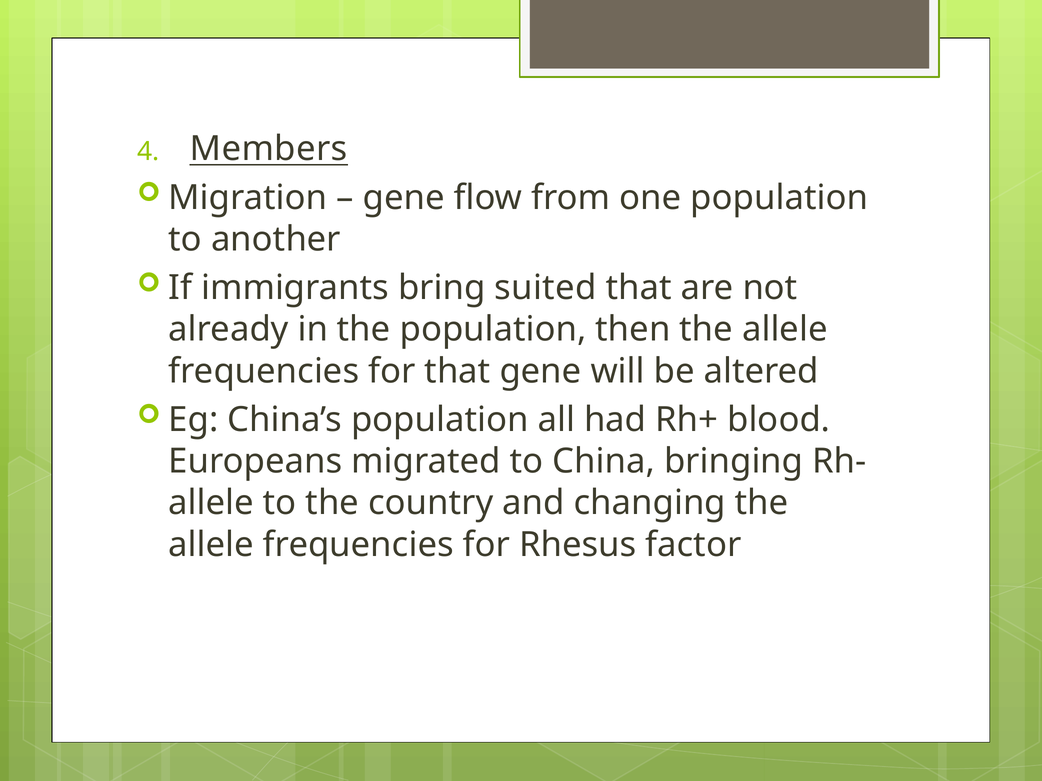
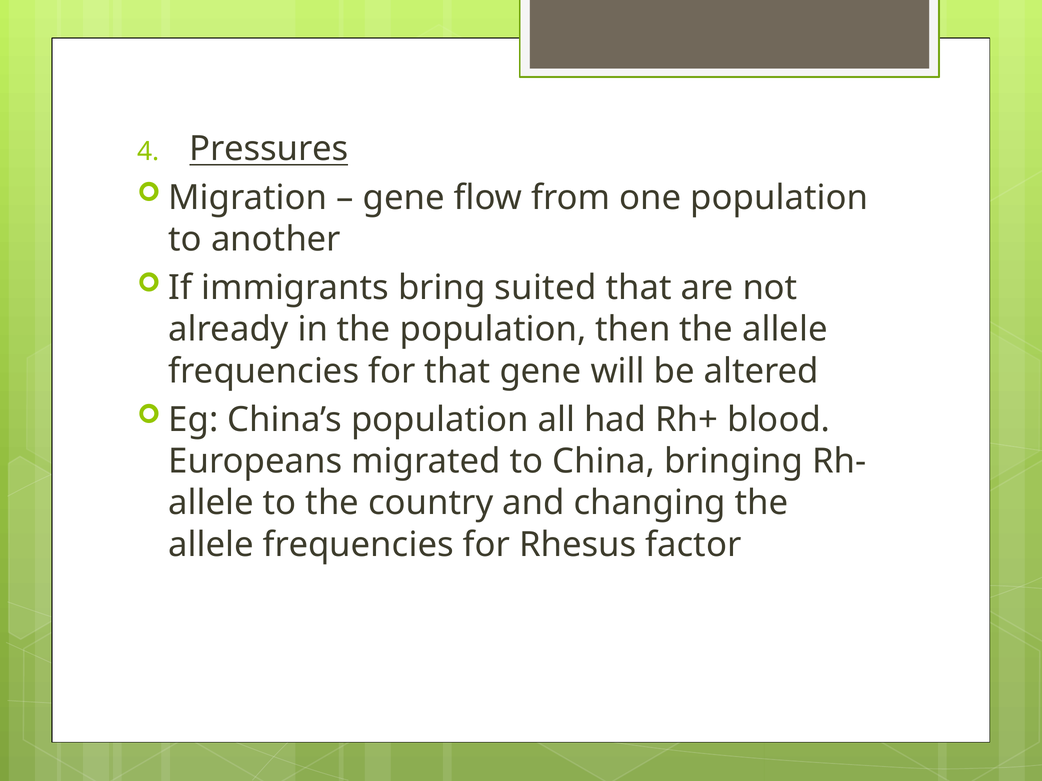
Members: Members -> Pressures (269, 149)
